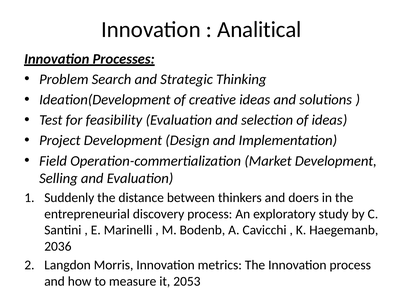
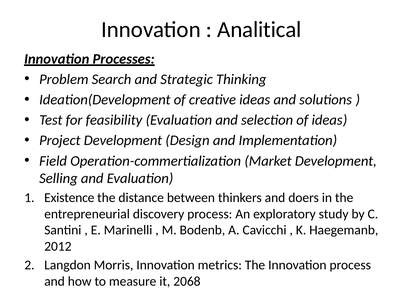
Suddenly: Suddenly -> Existence (69, 197)
2036: 2036 -> 2012 (58, 246)
2053: 2053 -> 2068 (187, 281)
